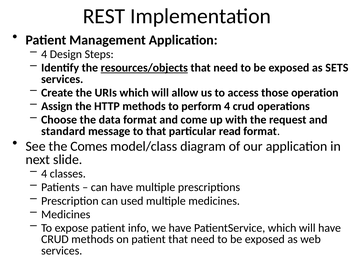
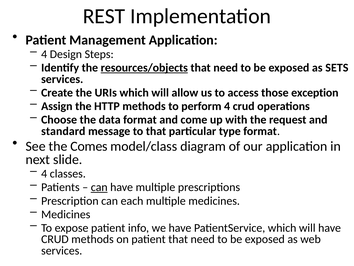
operation: operation -> exception (315, 93)
read: read -> type (230, 131)
can underline: none -> present (99, 187)
used: used -> each (132, 200)
